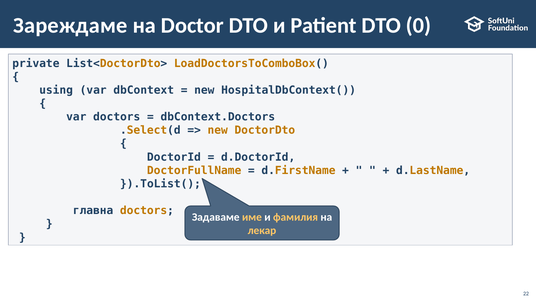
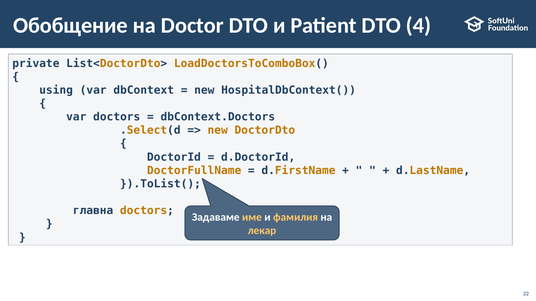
Зареждаме: Зареждаме -> Обобщение (70, 25)
0: 0 -> 4 (419, 25)
